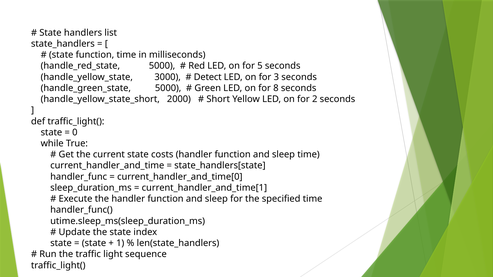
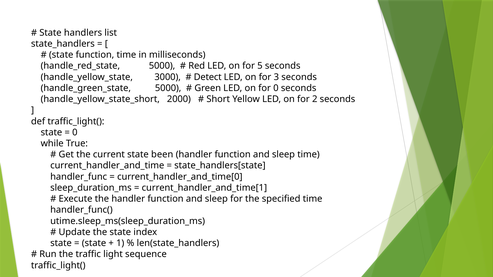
for 8: 8 -> 0 (276, 88)
costs: costs -> been (162, 155)
